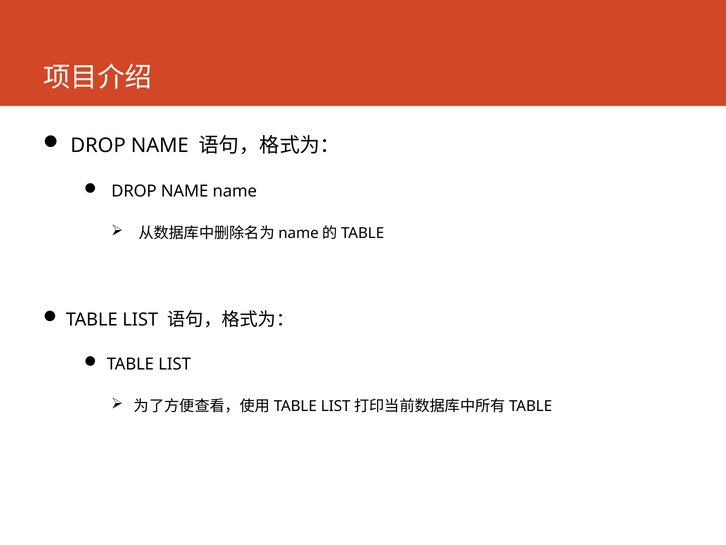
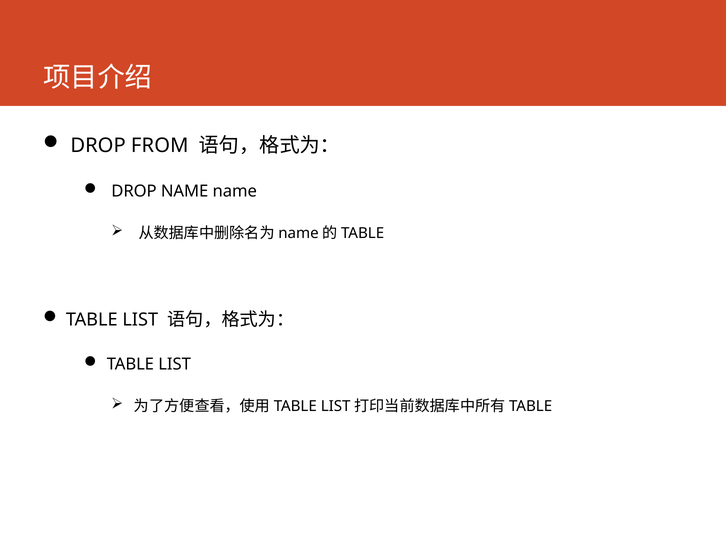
NAME: NAME -> FROM (160, 145)
